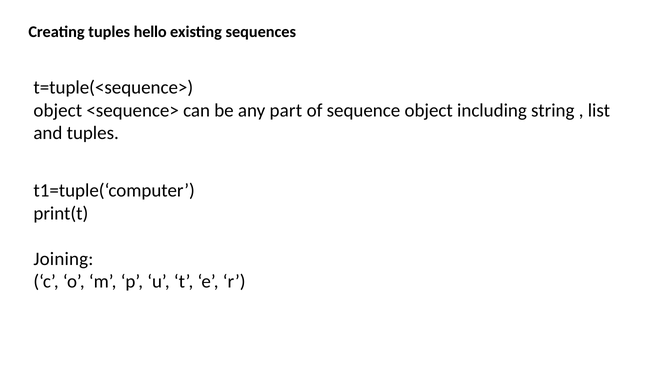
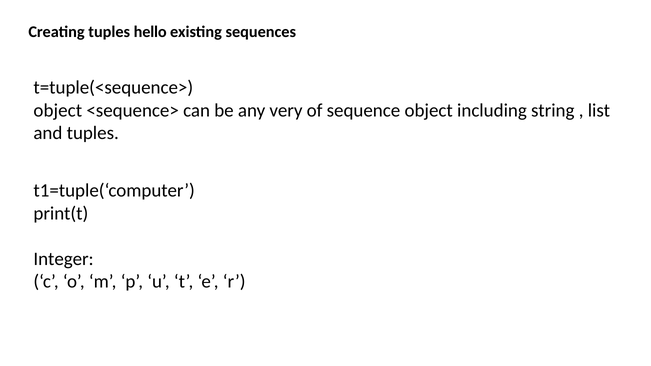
part: part -> very (286, 110)
Joining: Joining -> Integer (64, 259)
